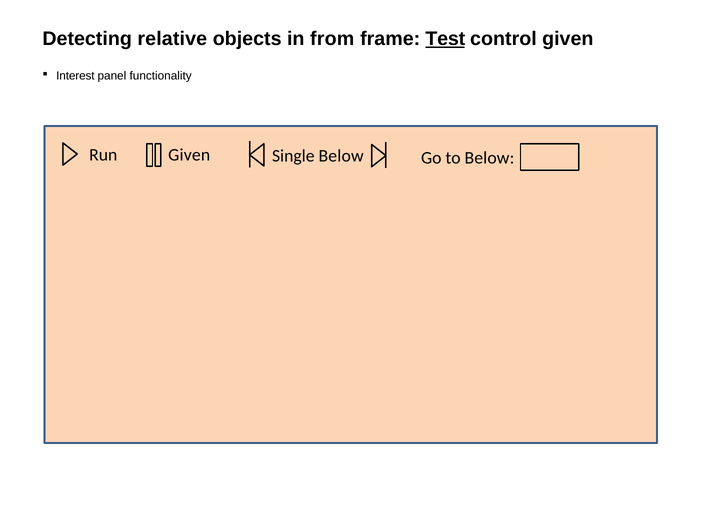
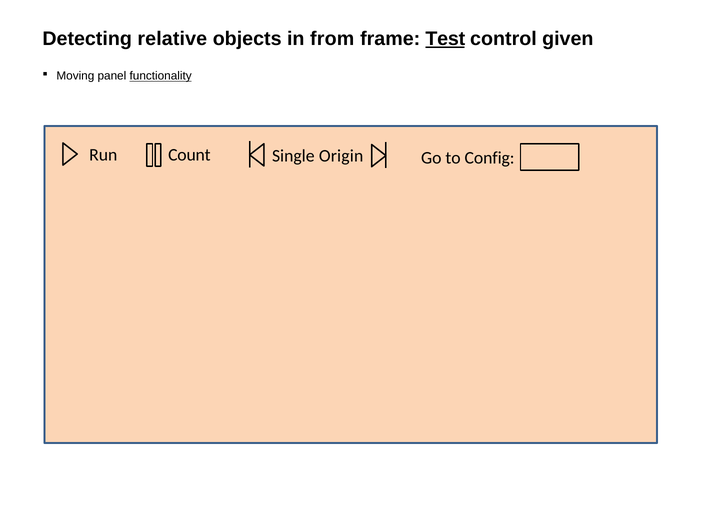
Interest: Interest -> Moving (75, 76)
functionality underline: none -> present (161, 76)
Run Given: Given -> Count (189, 155)
Single Below: Below -> Origin (341, 156)
to Below: Below -> Config (490, 158)
